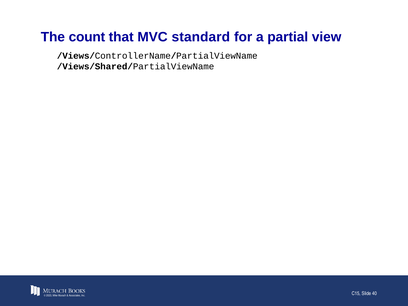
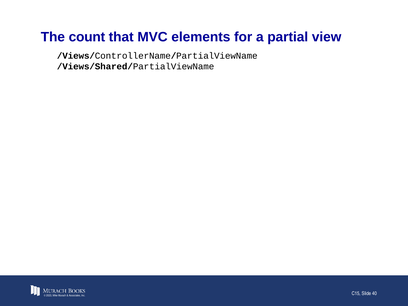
standard: standard -> elements (201, 37)
